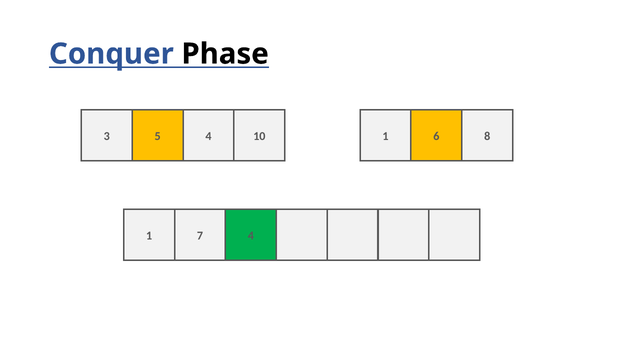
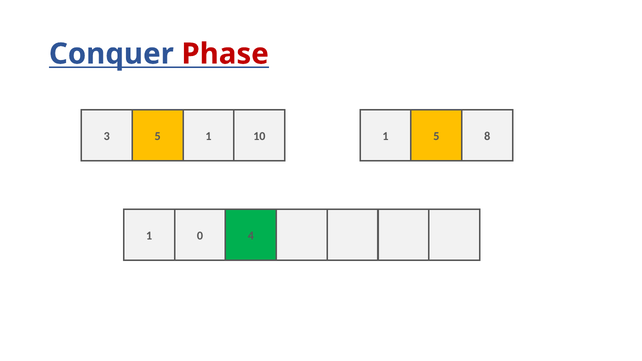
Phase colour: black -> red (225, 54)
5 4: 4 -> 1 (209, 136)
1 6: 6 -> 5 (436, 136)
7: 7 -> 0 (200, 236)
